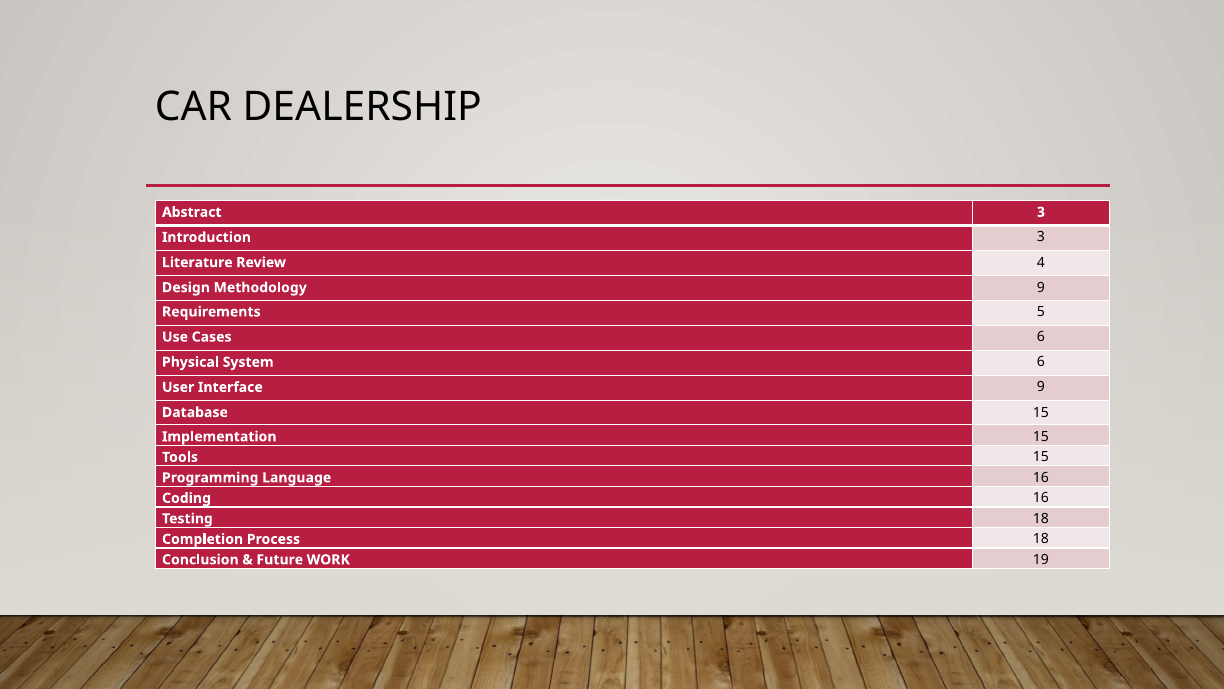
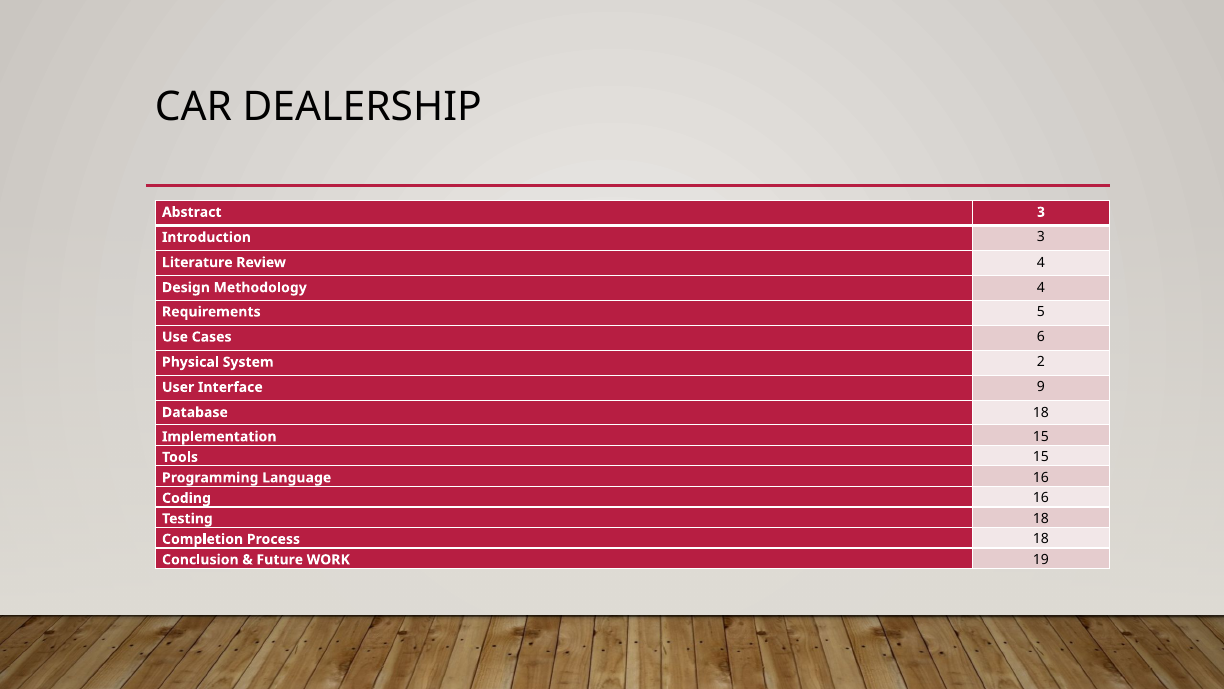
Methodology 9: 9 -> 4 (1041, 287)
System 6: 6 -> 2 (1041, 362)
Database 15: 15 -> 18 (1041, 412)
